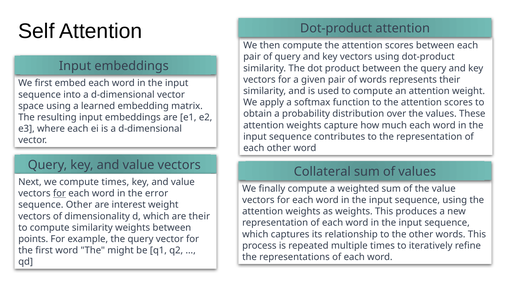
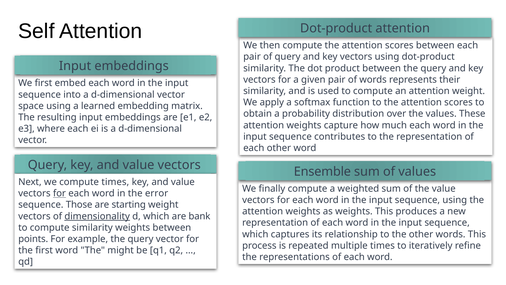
Collateral: Collateral -> Ensemble (322, 171)
sequence Other: Other -> Those (79, 205)
interest: interest -> starting (129, 205)
dimensionality underline: none -> present (97, 216)
are their: their -> bank (199, 216)
